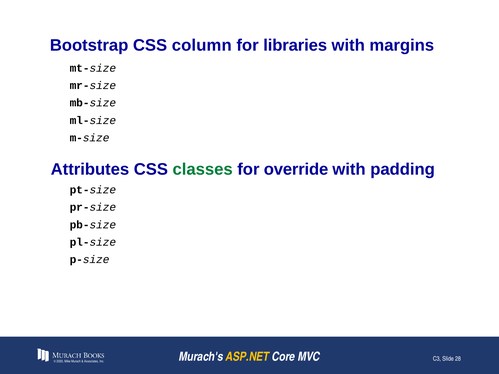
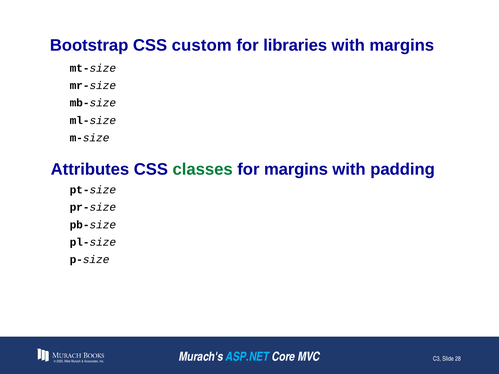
column: column -> custom (202, 45)
for override: override -> margins (296, 170)
ASP.NET colour: yellow -> light blue (247, 357)
